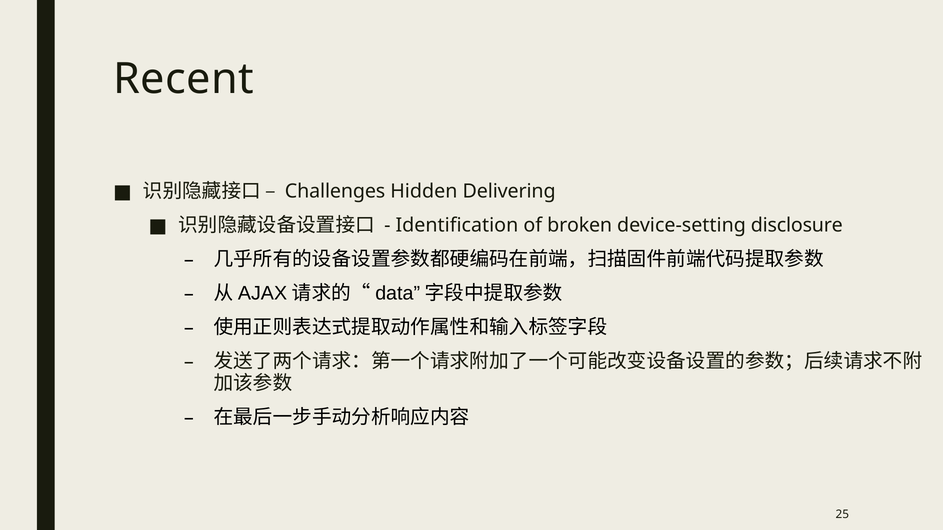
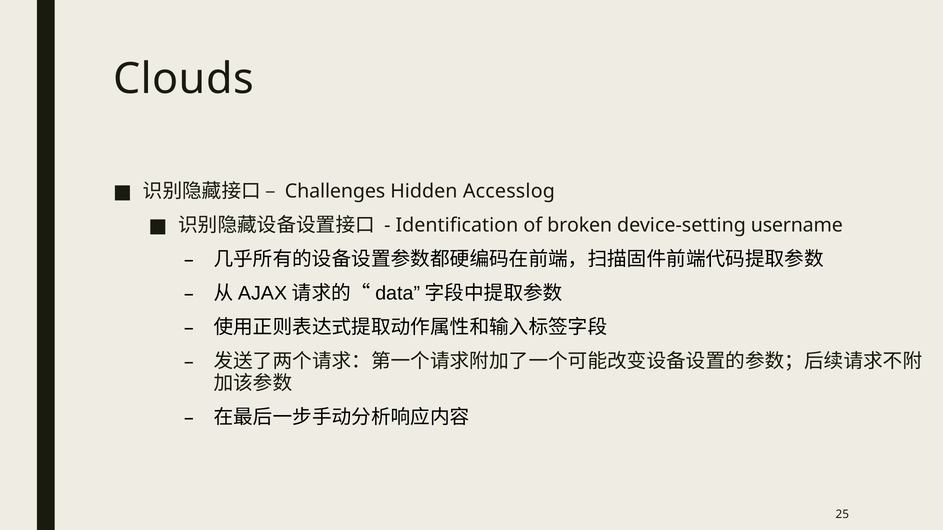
Recent: Recent -> Clouds (183, 79)
Delivering: Delivering -> Accesslog (509, 192)
disclosure: disclosure -> username (797, 226)
